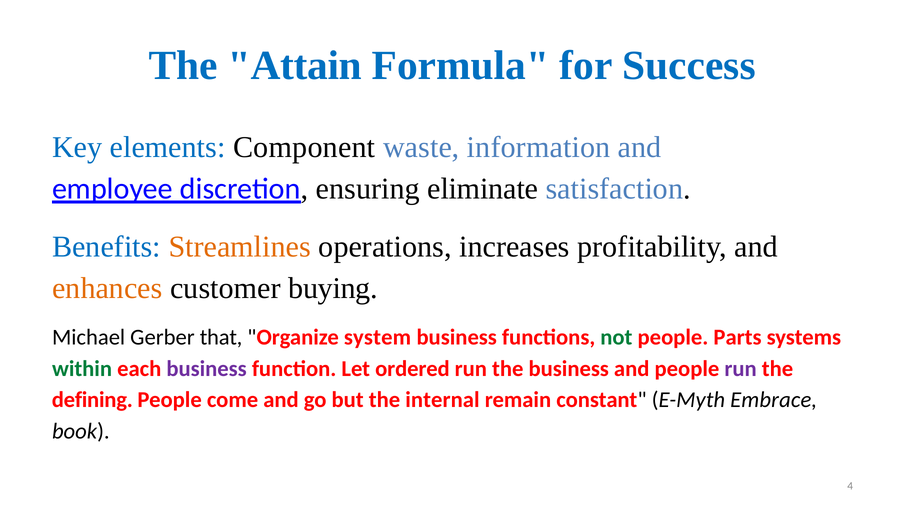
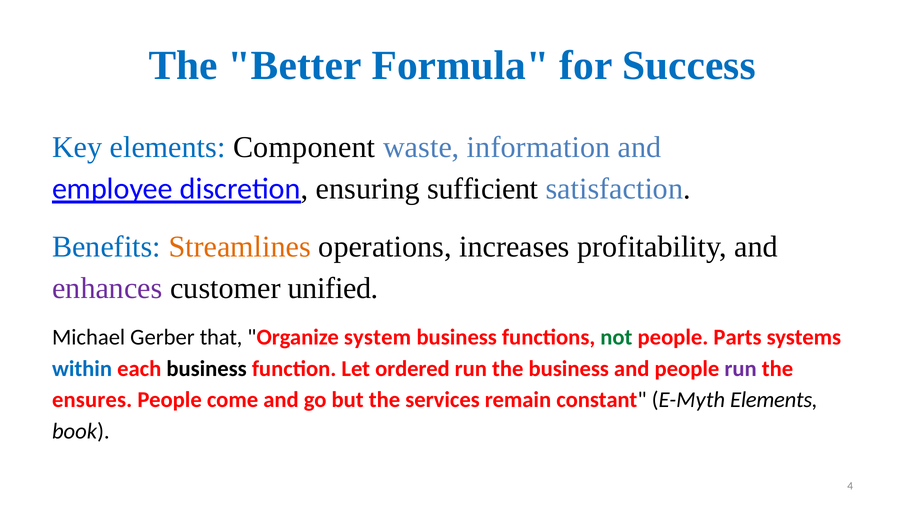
Attain: Attain -> Better (295, 66)
eliminate: eliminate -> sufficient (483, 189)
enhances colour: orange -> purple (107, 288)
buying: buying -> unified (333, 288)
within colour: green -> blue (82, 369)
business colour: purple -> black (207, 369)
defining: defining -> ensures (92, 400)
internal: internal -> services (443, 400)
E-Myth Embrace: Embrace -> Elements (774, 400)
